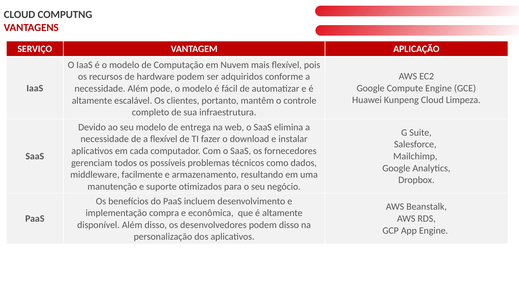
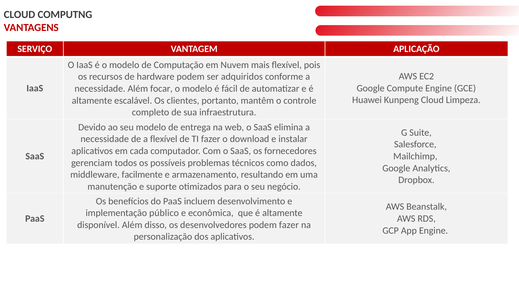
pode: pode -> focar (161, 89)
compra: compra -> público (164, 213)
podem disso: disso -> fazer (289, 225)
